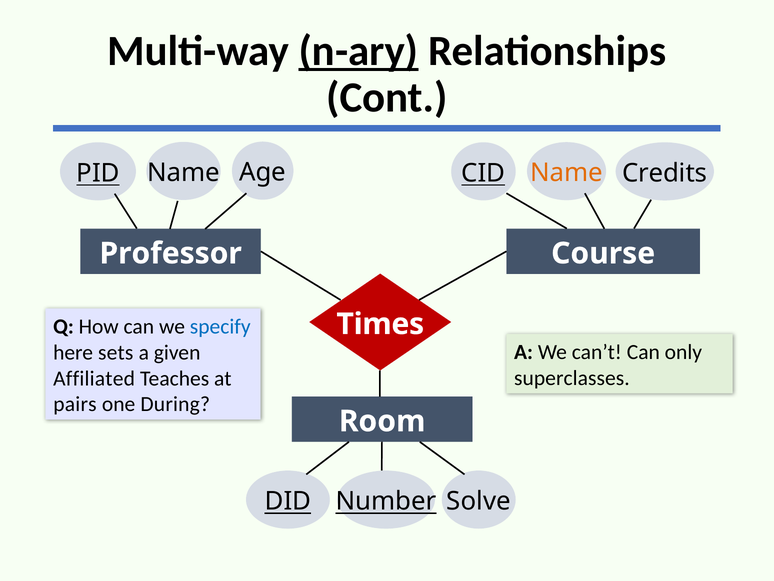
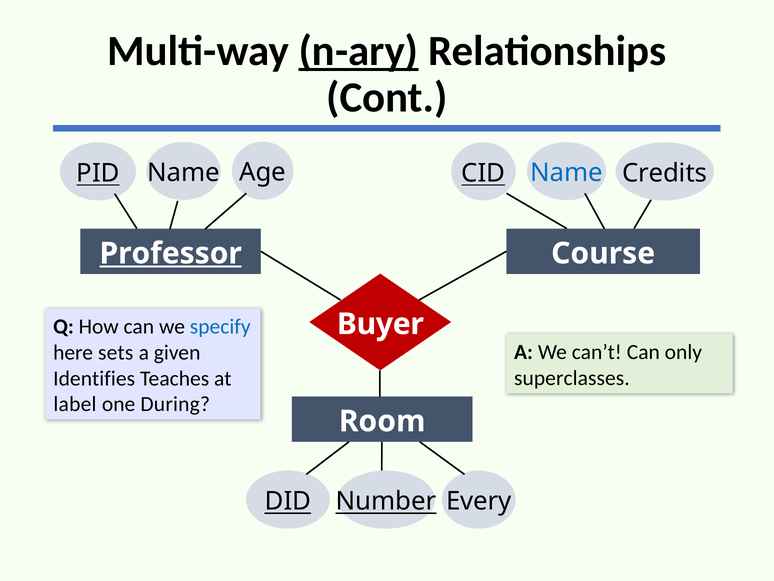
Name colour: orange -> blue (566, 173)
Professor underline: none -> present (171, 253)
Times: Times -> Buyer (380, 324)
Affiliated: Affiliated -> Identifies (94, 378)
pairs: pairs -> label (75, 404)
Solve: Solve -> Every (479, 501)
